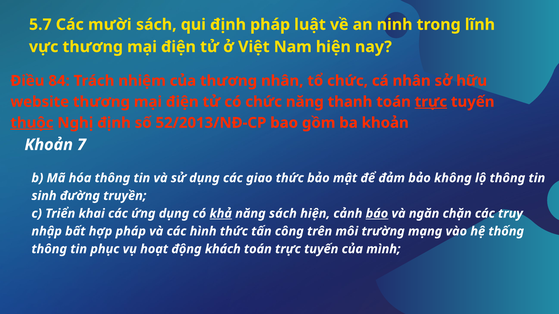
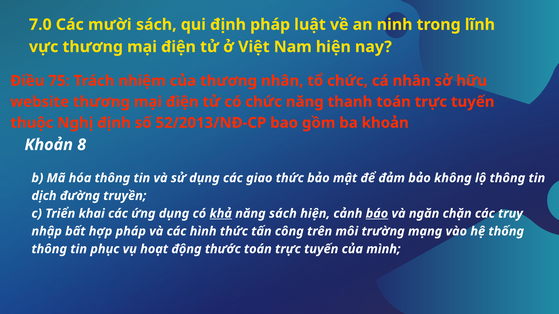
5.7: 5.7 -> 7.0 (40, 25)
84: 84 -> 75 (59, 81)
trực underline: present -> none (431, 102)
thuộc underline: present -> none (32, 123)
7: 7 -> 8 (82, 145)
sinh: sinh -> dịch (44, 196)
khách: khách -> thước (223, 249)
